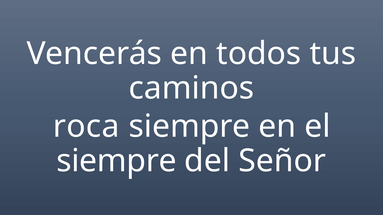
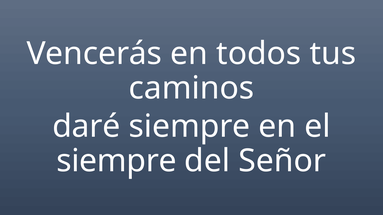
roca: roca -> daré (86, 127)
